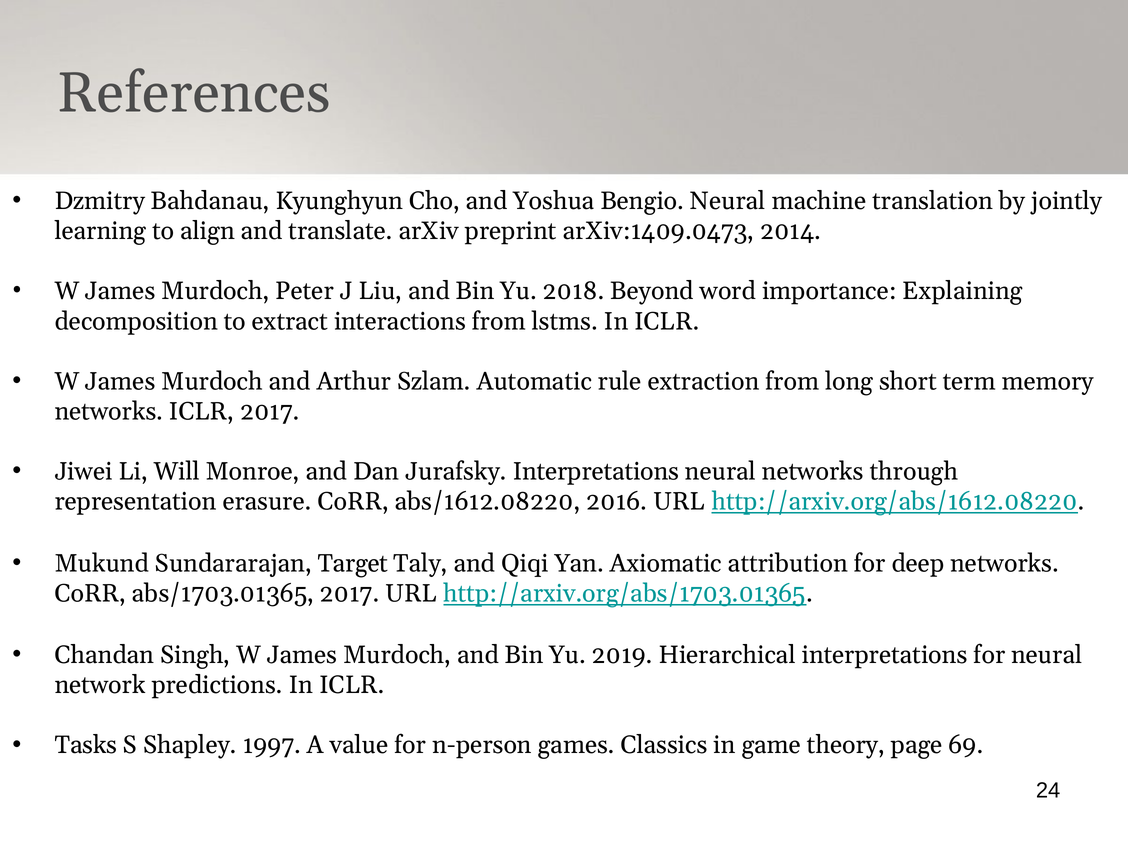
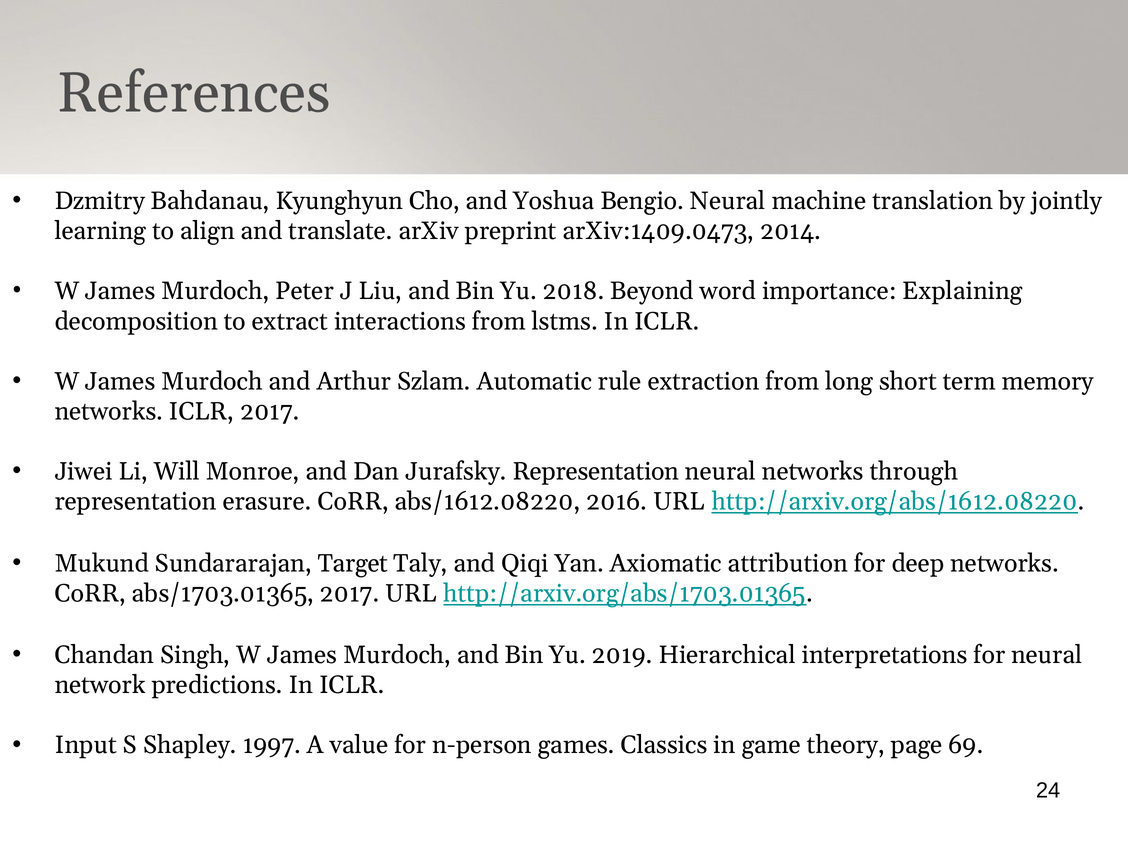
Jurafsky Interpretations: Interpretations -> Representation (596, 472)
Tasks: Tasks -> Input (86, 745)
